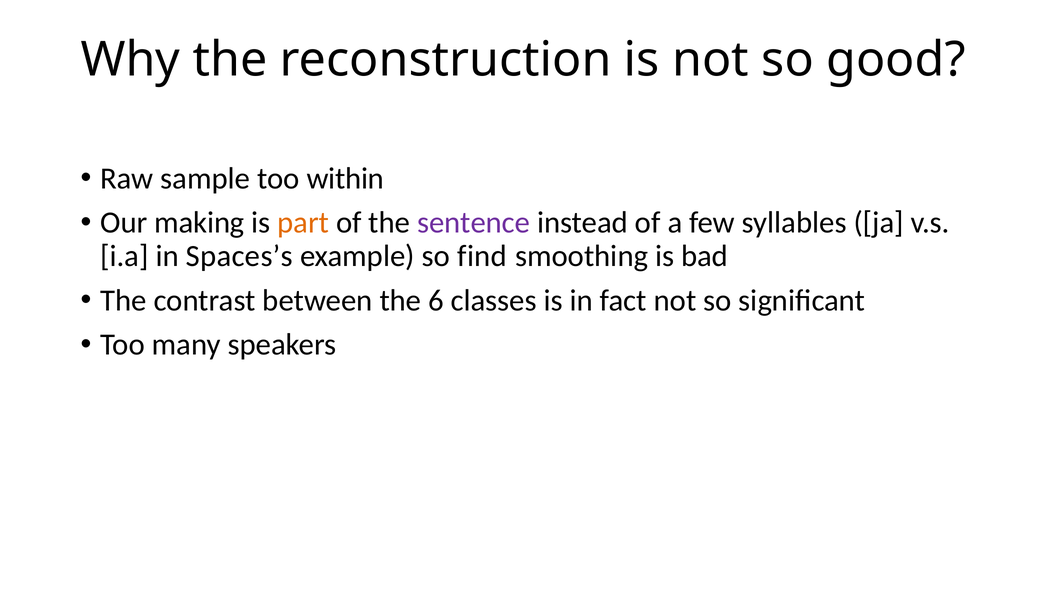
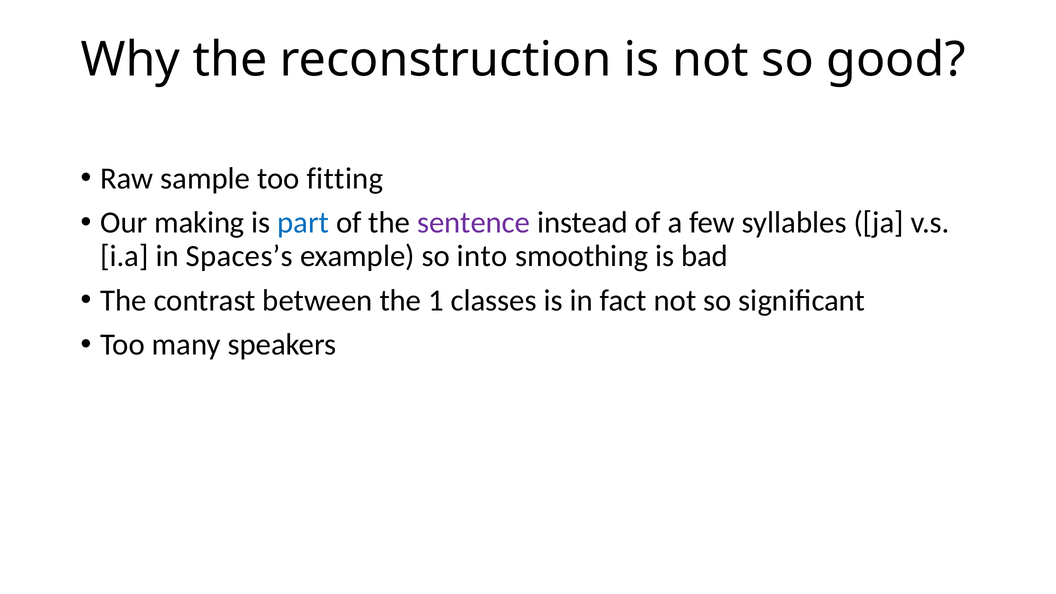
within: within -> fitting (345, 179)
part colour: orange -> blue (303, 223)
find: find -> into (482, 256)
6: 6 -> 1 (436, 300)
